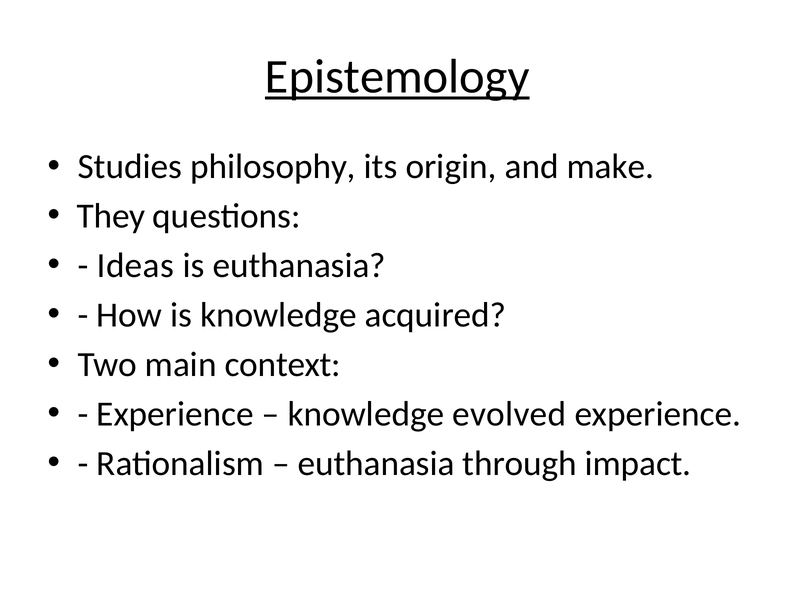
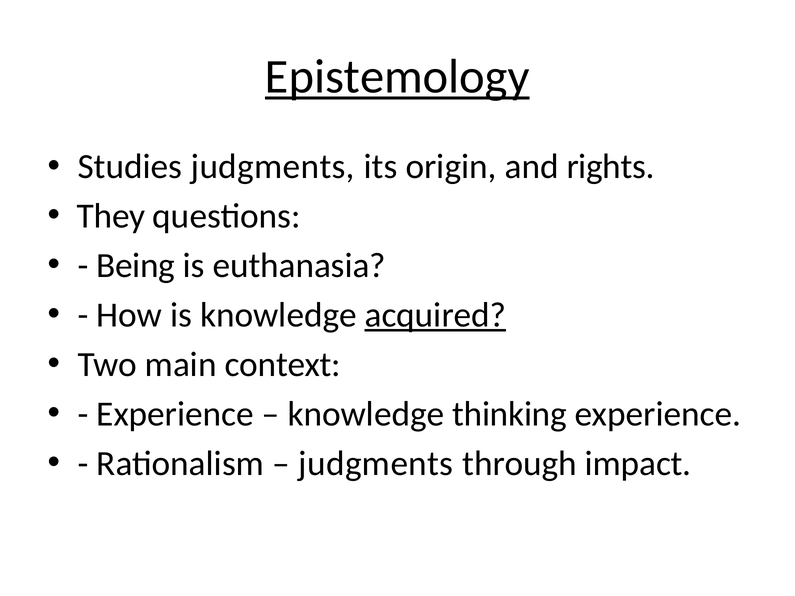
Studies philosophy: philosophy -> judgments (273, 167)
make: make -> rights (610, 167)
Ideas: Ideas -> Being (136, 266)
acquired underline: none -> present (435, 315)
evolved: evolved -> thinking (510, 414)
euthanasia: euthanasia -> judgments (376, 464)
